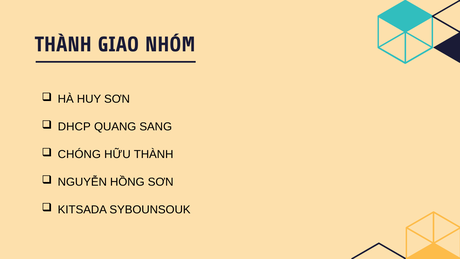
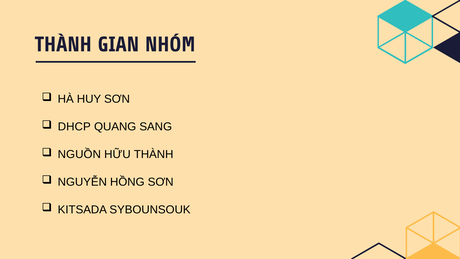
GIAO: GIAO -> GIAN (119, 44)
CHÓNG: CHÓNG -> NGUỒN (79, 154)
